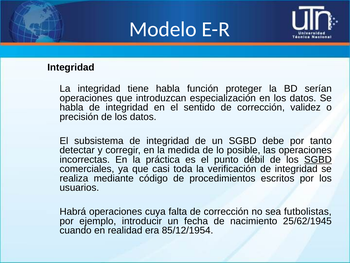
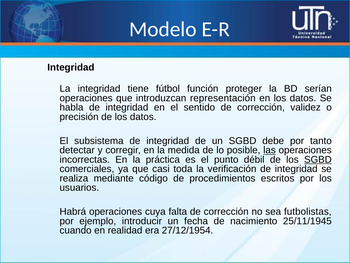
tiene habla: habla -> fútbol (168, 89)
especialización: especialización -> representación (223, 98)
las underline: none -> present (269, 150)
25/62/1945: 25/62/1945 -> 25/11/1945 (307, 221)
85/12/1954: 85/12/1954 -> 27/12/1954 (188, 230)
